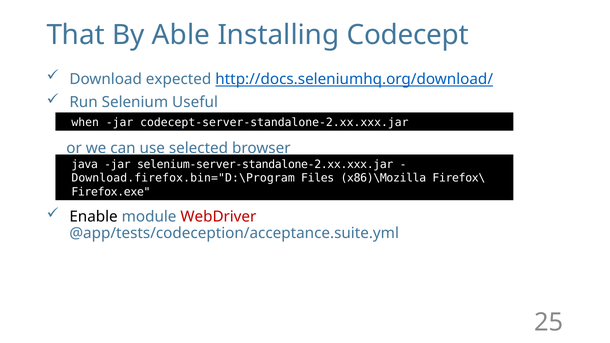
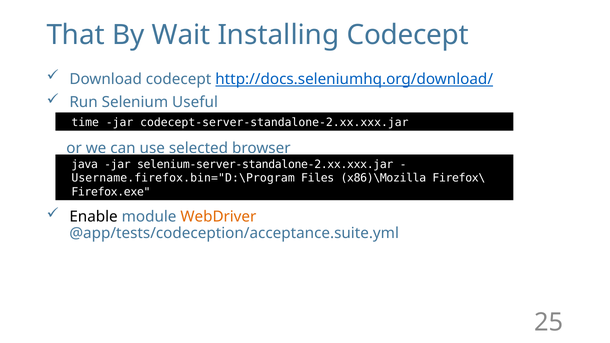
Able: Able -> Wait (181, 35)
Download expected: expected -> codecept (179, 79)
when: when -> time (85, 122)
Download.firefox.bin="D:\Program: Download.firefox.bin="D:\Program -> Username.firefox.bin="D:\Program (183, 178)
WebDriver colour: red -> orange (218, 217)
